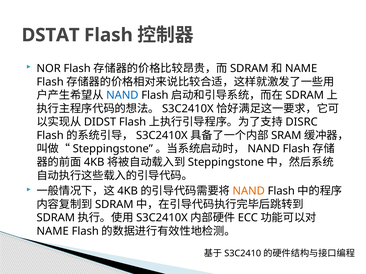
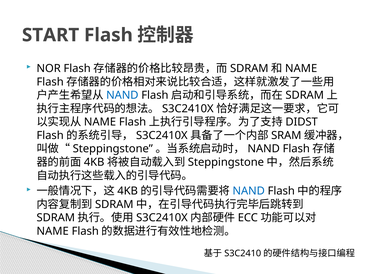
DSTAT: DSTAT -> START (51, 35)
DIDST: DIDST -> NAME (100, 122)
DISRC: DISRC -> DIDST (302, 122)
NAND colour: orange -> blue (249, 191)
